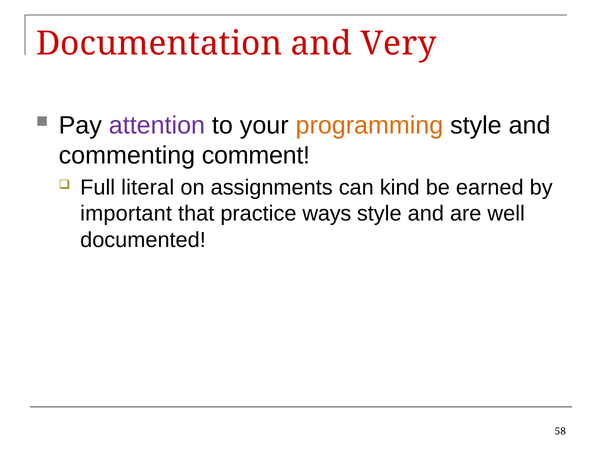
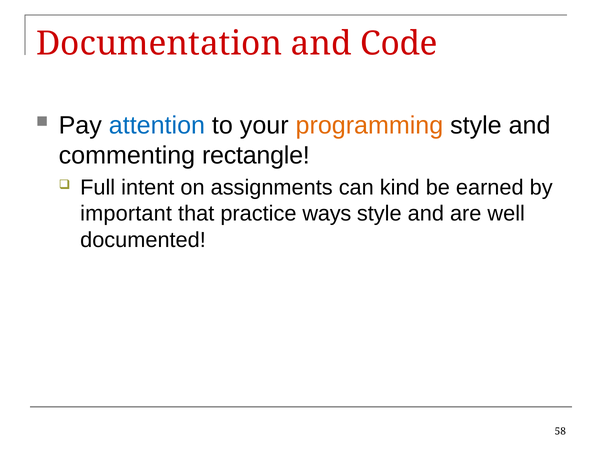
Very: Very -> Code (399, 44)
attention colour: purple -> blue (157, 125)
comment: comment -> rectangle (256, 155)
literal: literal -> intent (148, 187)
